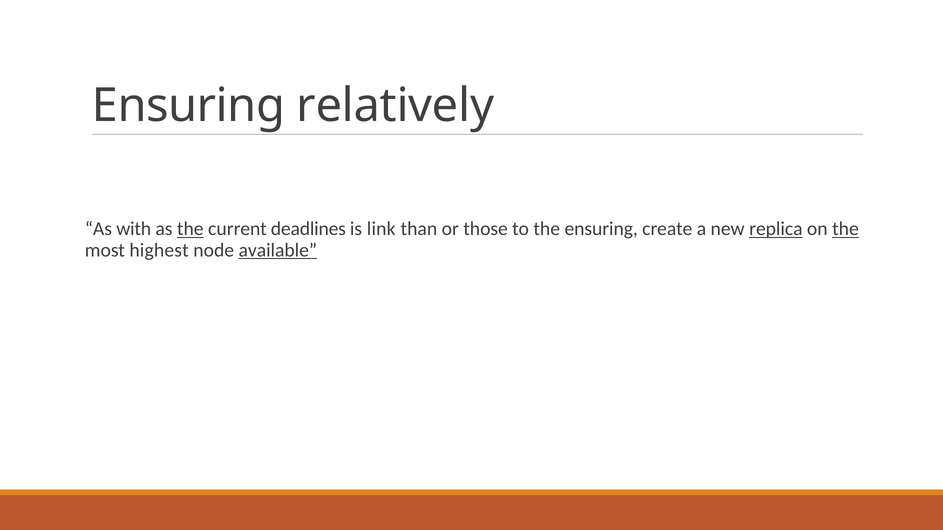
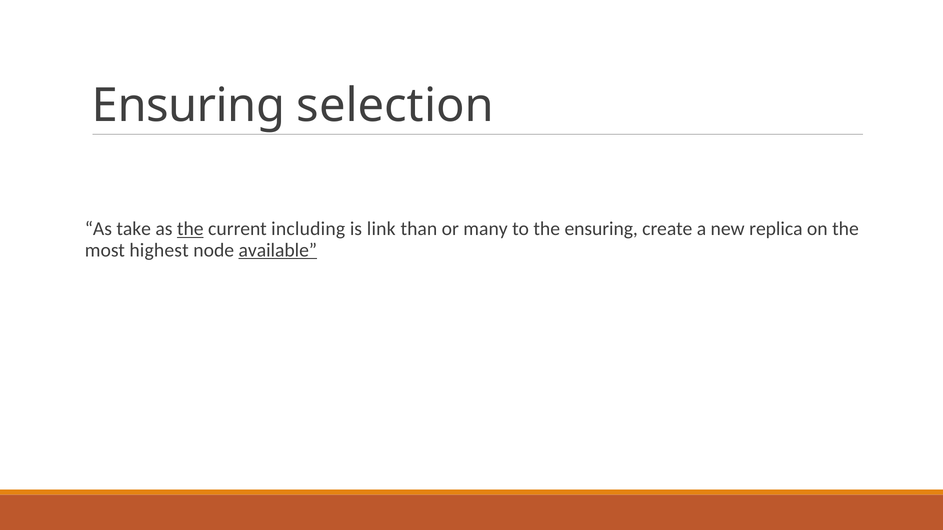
relatively: relatively -> selection (395, 106)
with: with -> take (134, 229)
deadlines: deadlines -> including (308, 229)
those: those -> many (486, 229)
replica underline: present -> none (776, 229)
the underline: present -> none (845, 229)
